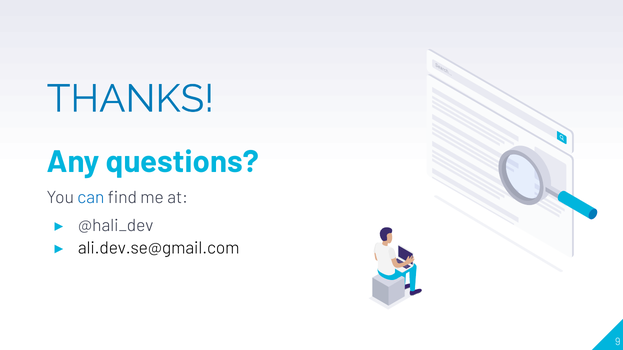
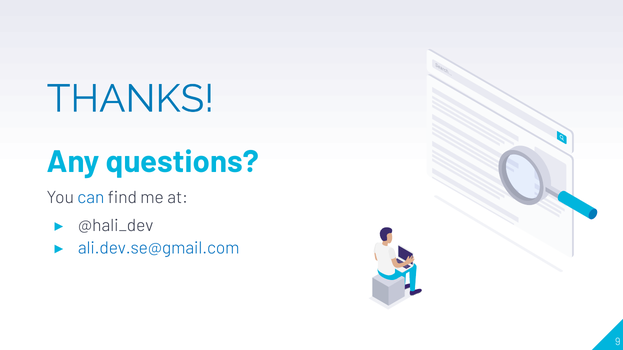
ali.dev.se@gmail.com colour: black -> blue (159, 249)
